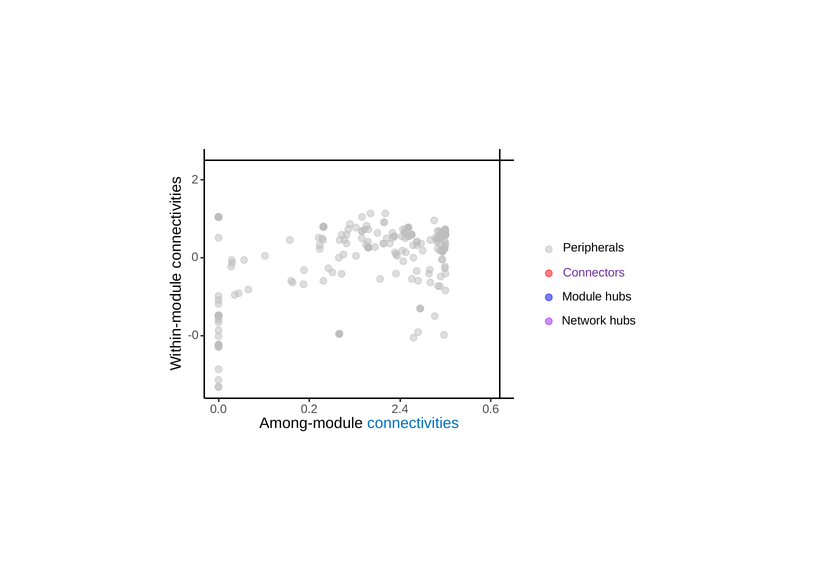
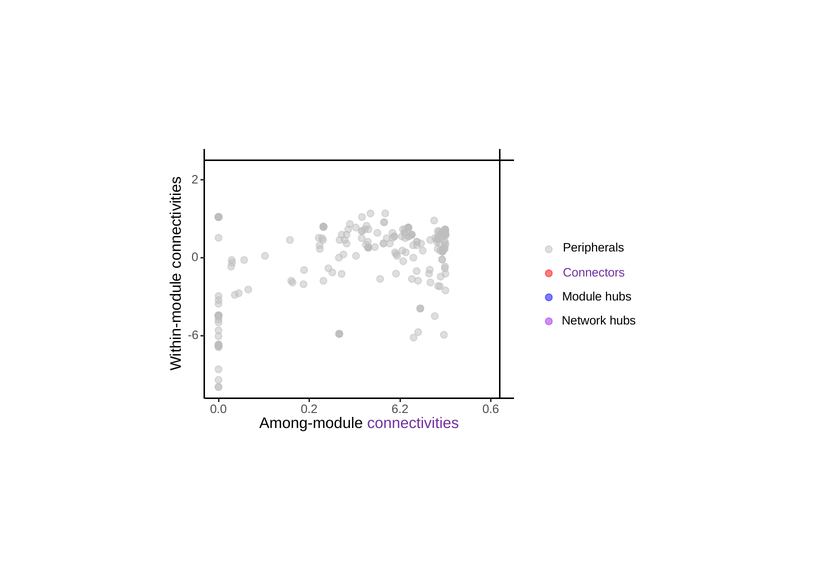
-0: -0 -> -6 (193, 335)
2.4: 2.4 -> 6.2 (400, 409)
connectivities colour: blue -> purple (413, 423)
